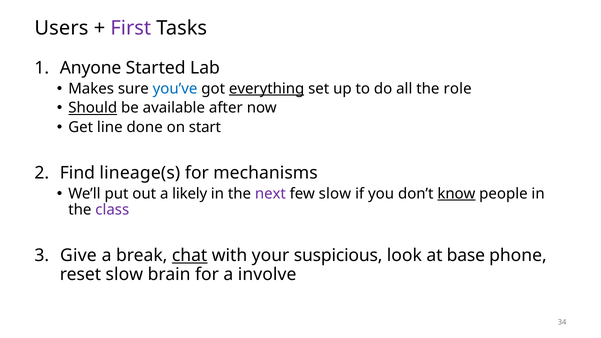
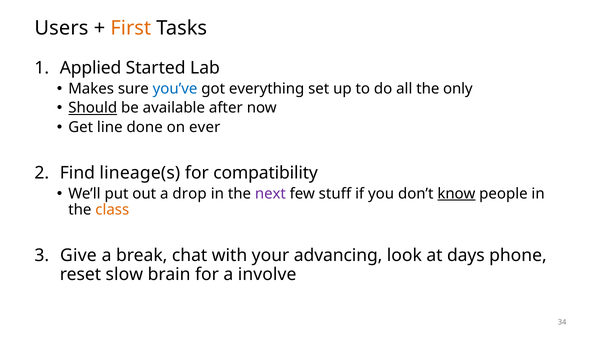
First colour: purple -> orange (131, 28)
Anyone: Anyone -> Applied (91, 68)
everything underline: present -> none (267, 89)
role: role -> only (458, 89)
start: start -> ever (205, 127)
mechanisms: mechanisms -> compatibility (266, 173)
likely: likely -> drop (190, 194)
few slow: slow -> stuff (335, 194)
class colour: purple -> orange (112, 210)
chat underline: present -> none (190, 256)
suspicious: suspicious -> advancing (338, 256)
base: base -> days (466, 256)
